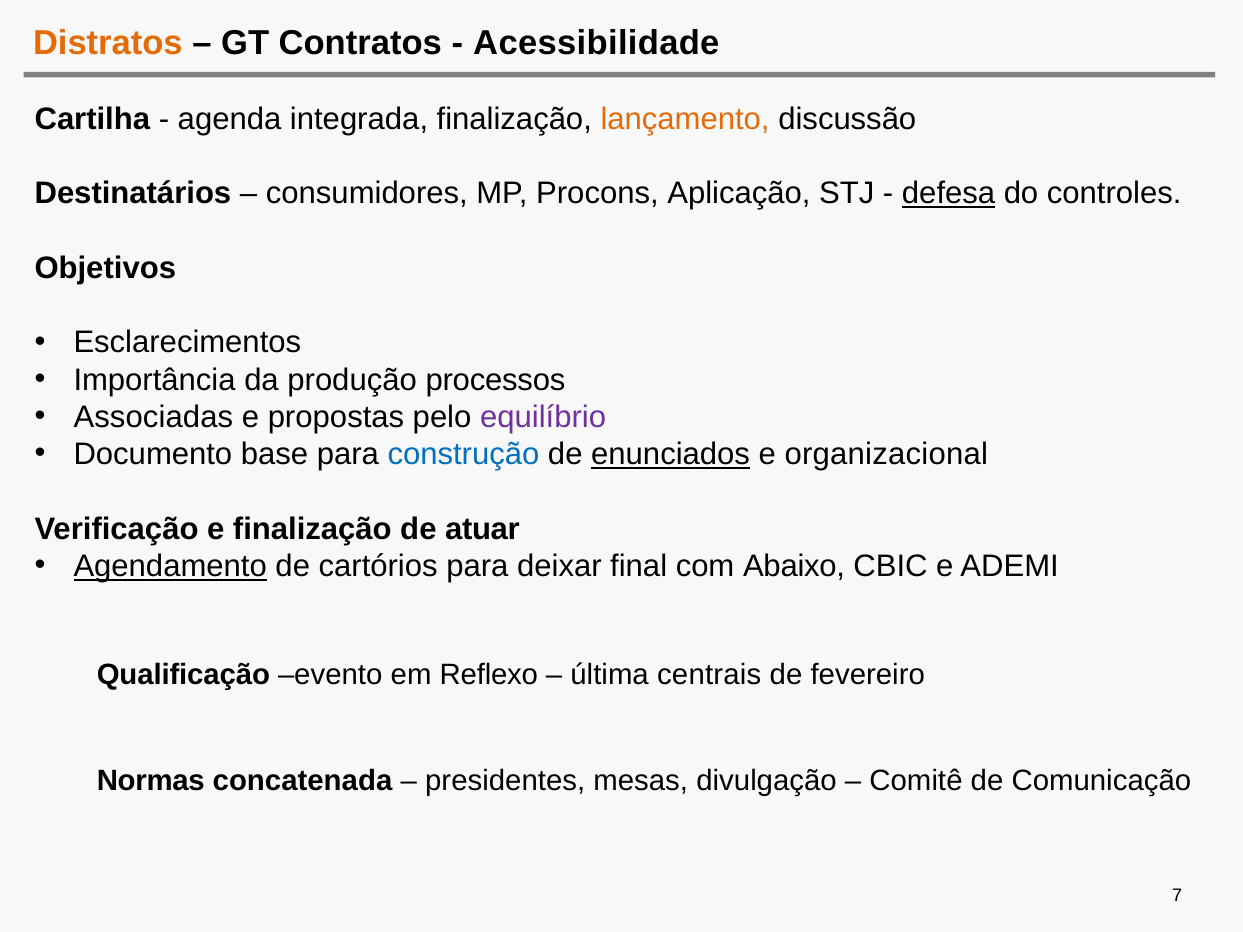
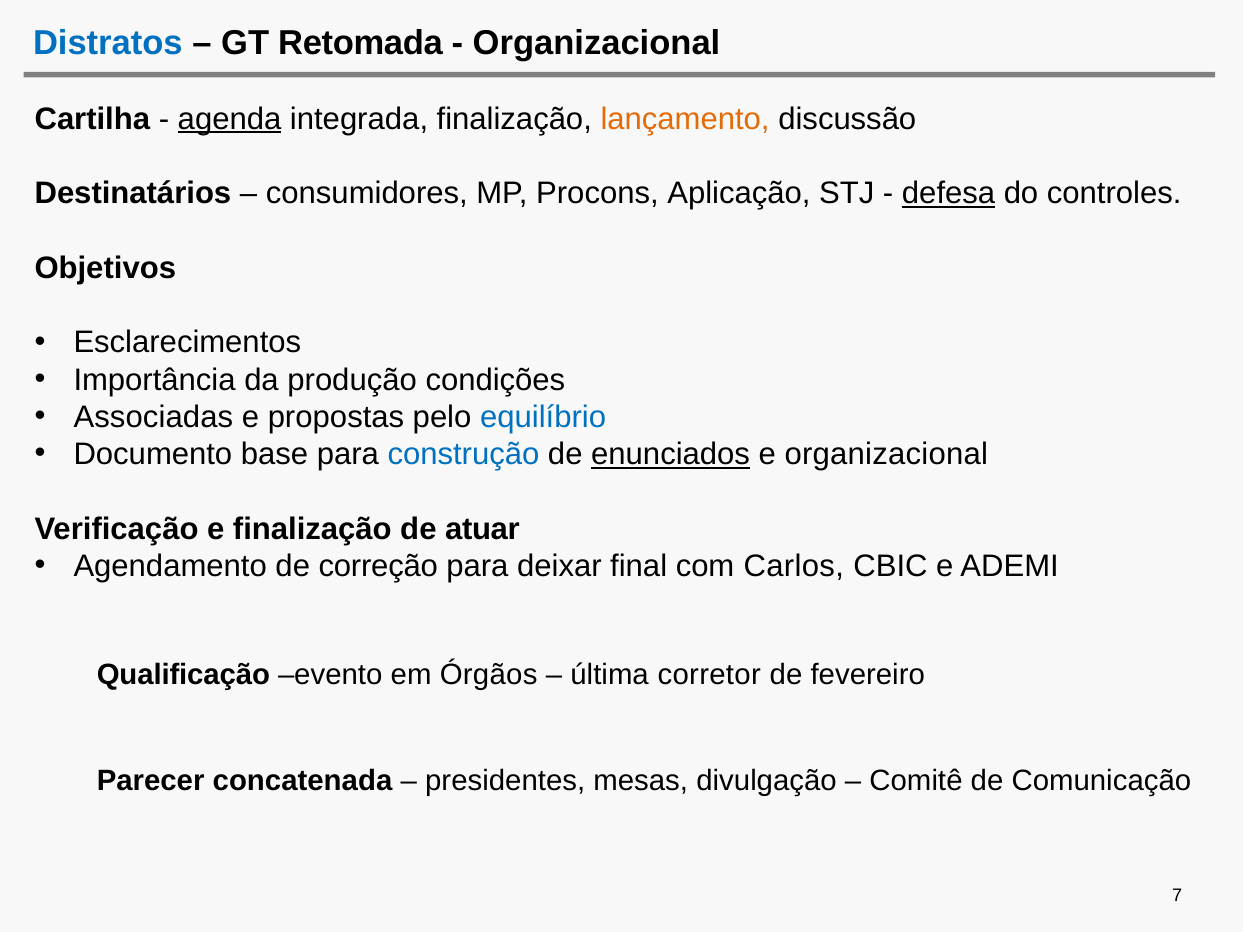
Distratos colour: orange -> blue (108, 43)
Contratos: Contratos -> Retomada (360, 43)
Acessibilidade: Acessibilidade -> Organizacional (597, 43)
agenda underline: none -> present (230, 119)
processos: processos -> condições (495, 380)
equilíbrio colour: purple -> blue (543, 417)
Agendamento underline: present -> none (170, 566)
cartórios: cartórios -> correção (378, 566)
Abaixo: Abaixo -> Carlos (794, 566)
Reflexo: Reflexo -> Órgãos (489, 675)
centrais: centrais -> corretor (709, 675)
Normas: Normas -> Parecer (151, 781)
